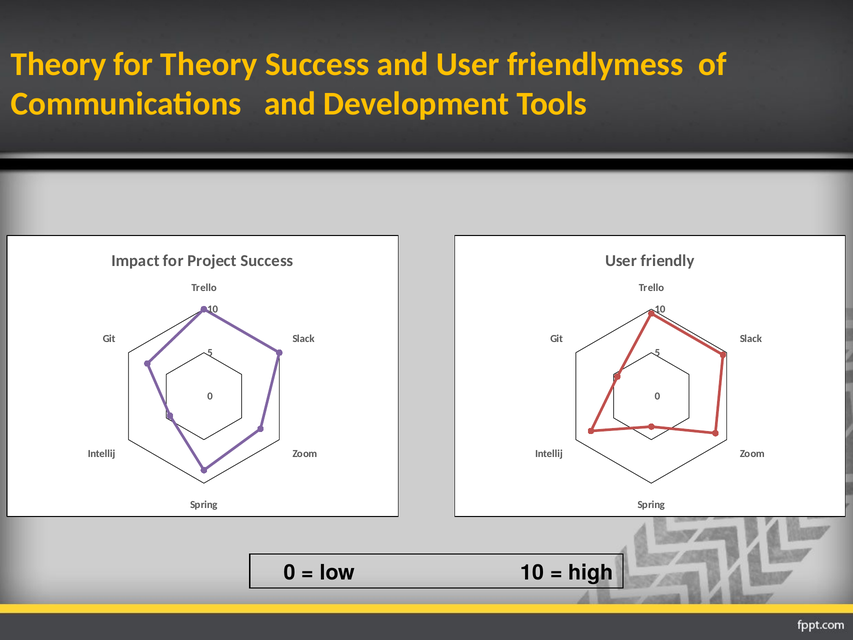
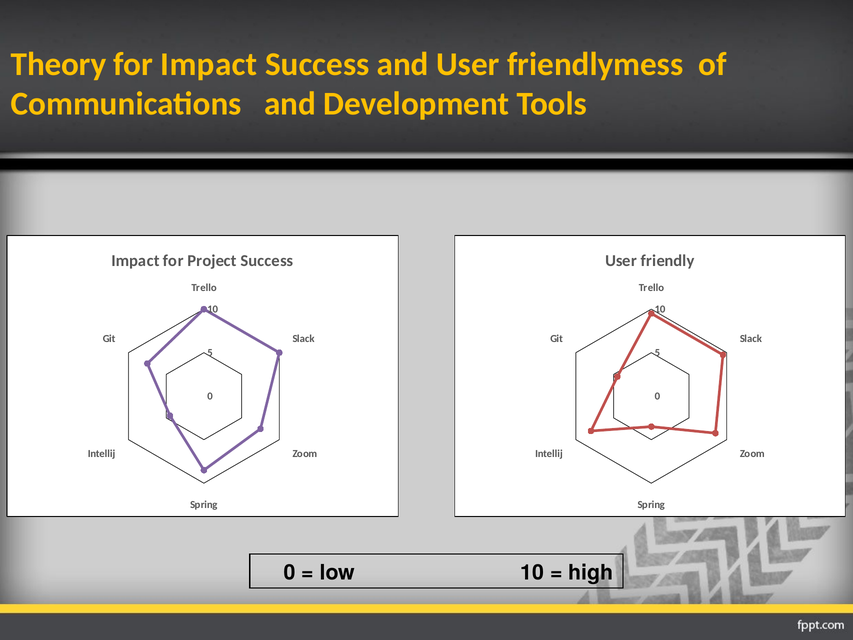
for Theory: Theory -> Impact (209, 64)
